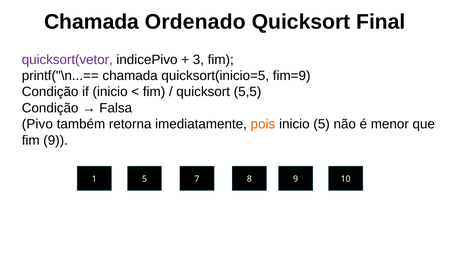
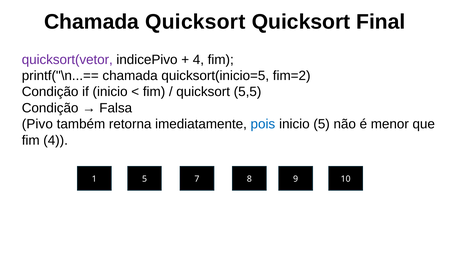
Chamada Ordenado: Ordenado -> Quicksort (195, 22)
3: 3 -> 4 (198, 60)
fim=9: fim=9 -> fim=2 (292, 76)
pois colour: orange -> blue (263, 124)
fim 9: 9 -> 4 (56, 140)
